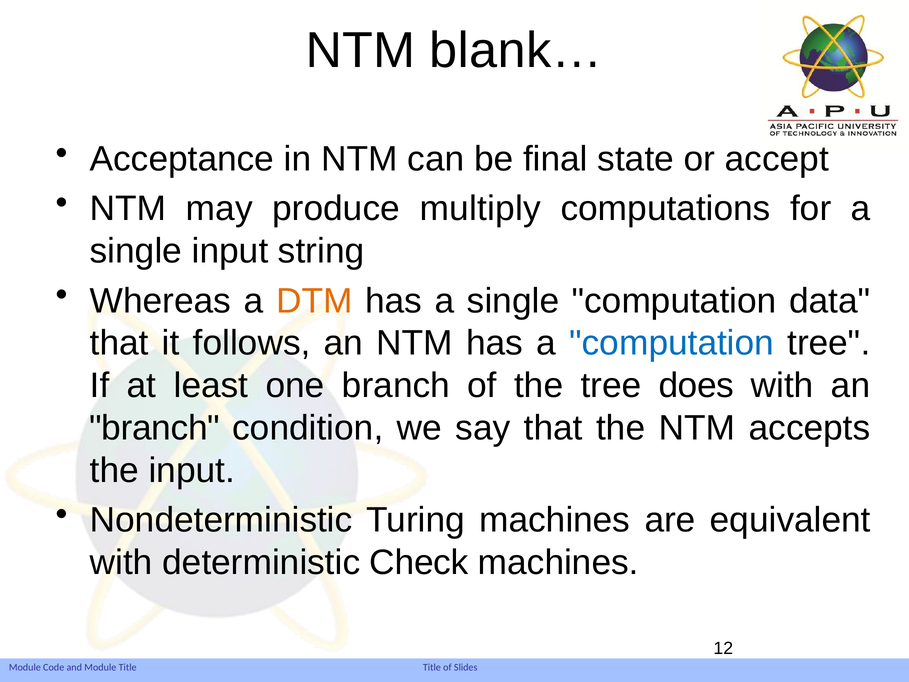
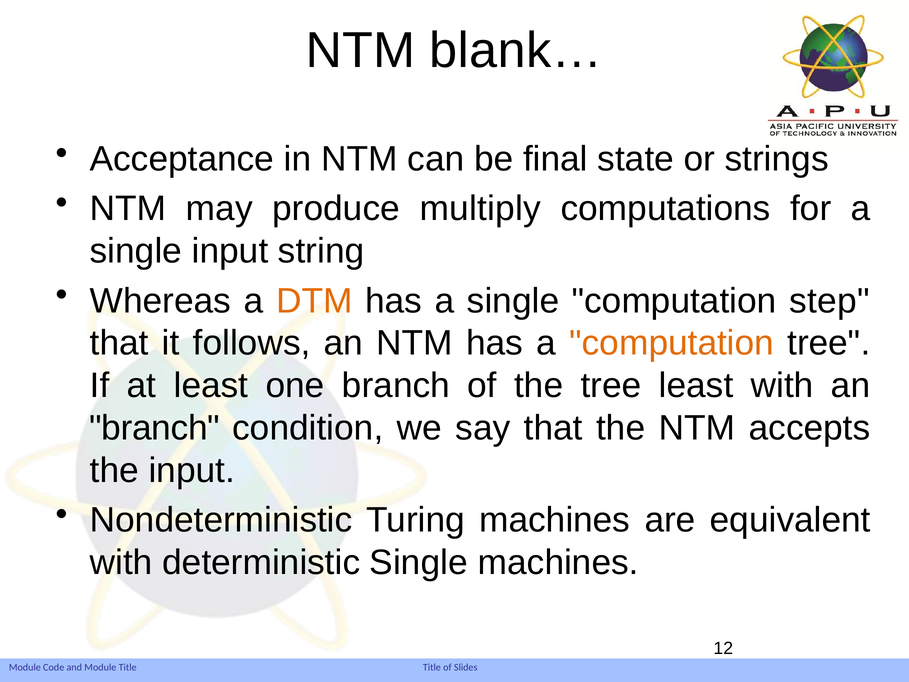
accept: accept -> strings (777, 159)
data: data -> step (829, 301)
computation colour: blue -> orange (672, 343)
tree does: does -> least (696, 386)
deterministic Check: Check -> Single (419, 562)
